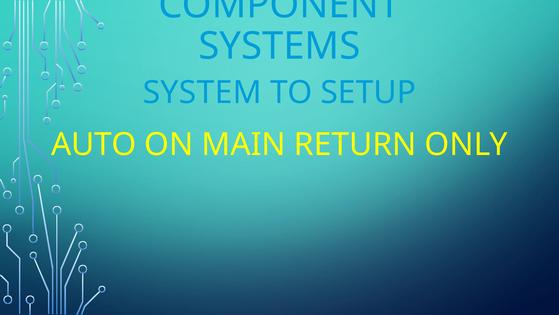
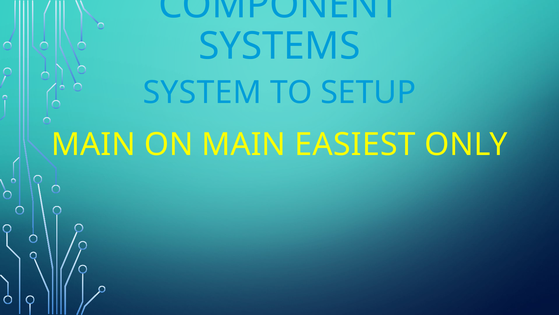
AUTO: AUTO -> MAIN (93, 144)
RETURN: RETURN -> EASIEST (355, 144)
